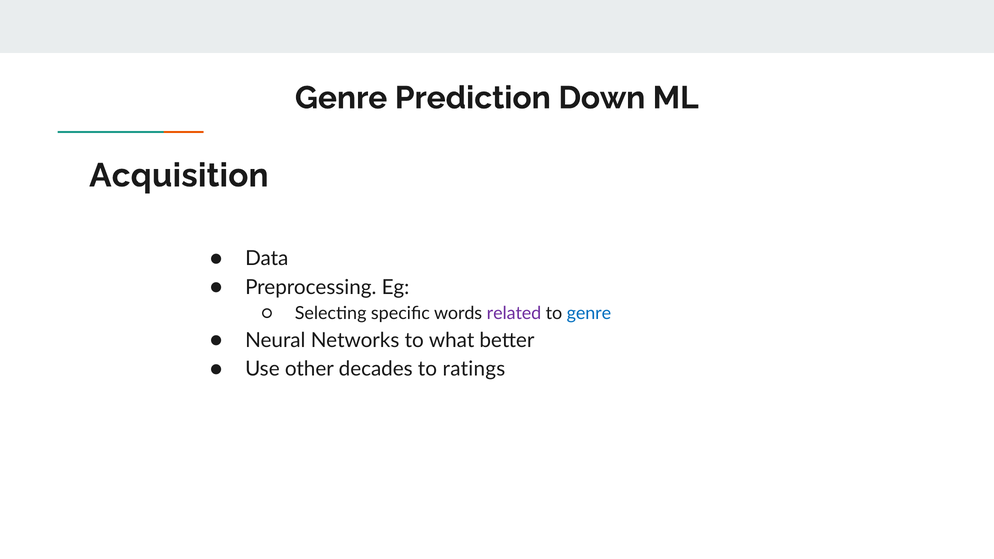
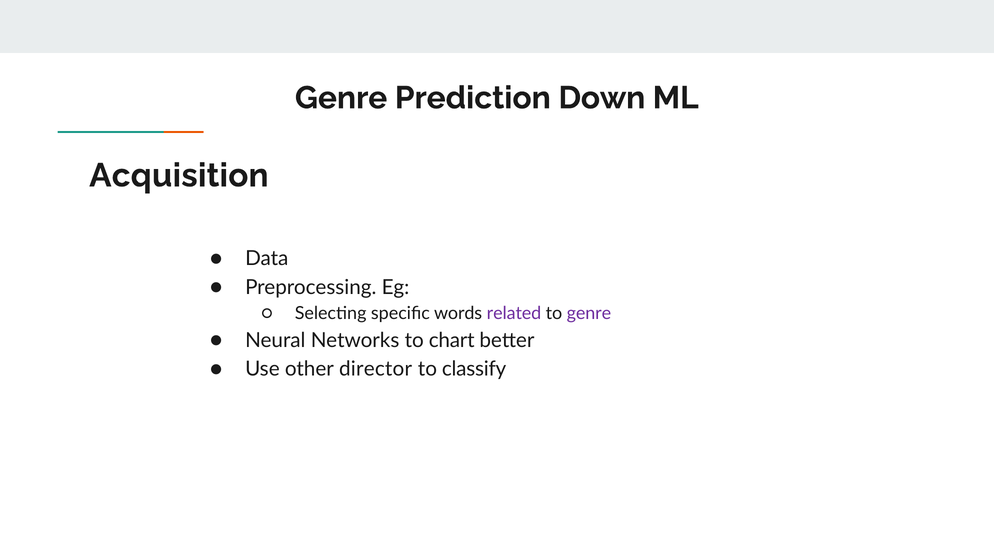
genre colour: blue -> purple (589, 313)
what: what -> chart (452, 341)
decades: decades -> director (376, 369)
ratings: ratings -> classify (474, 369)
